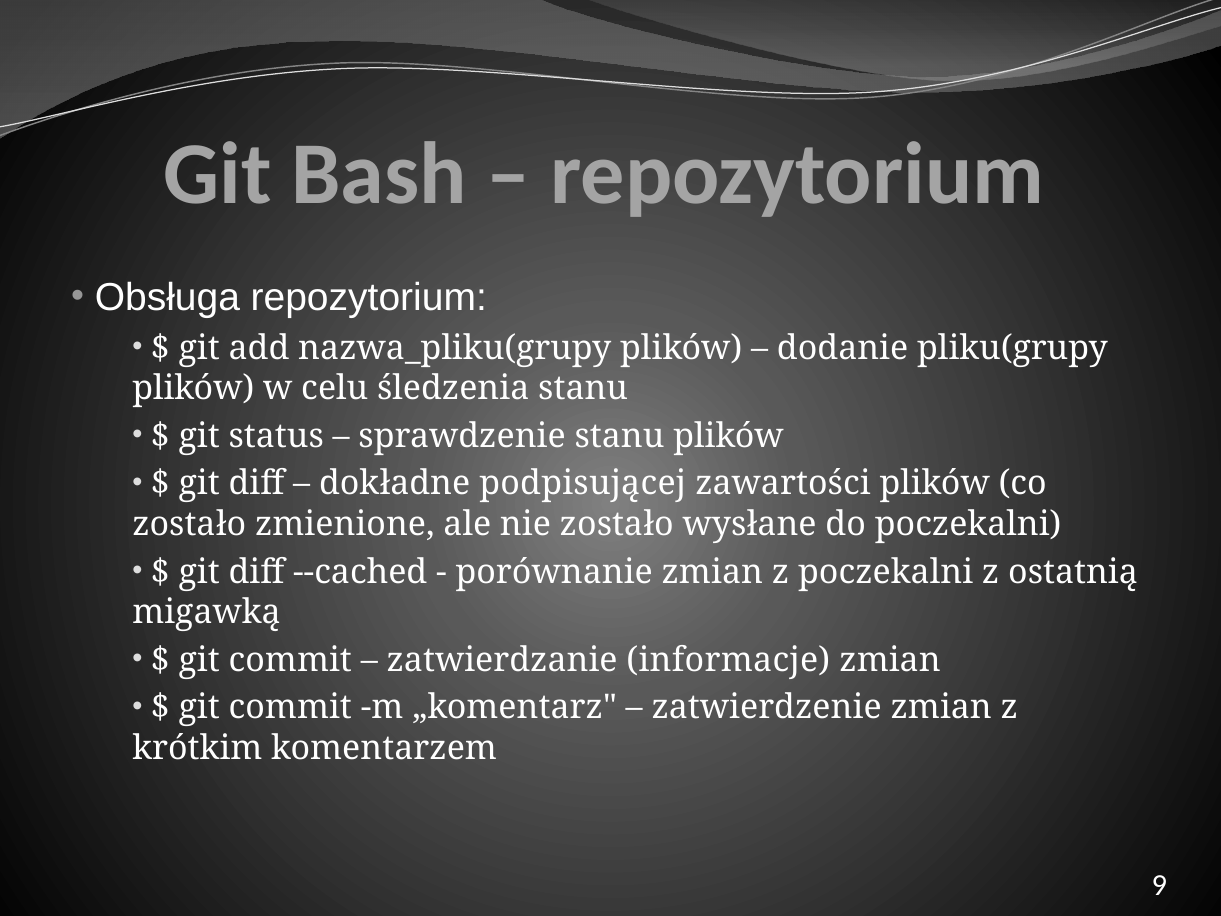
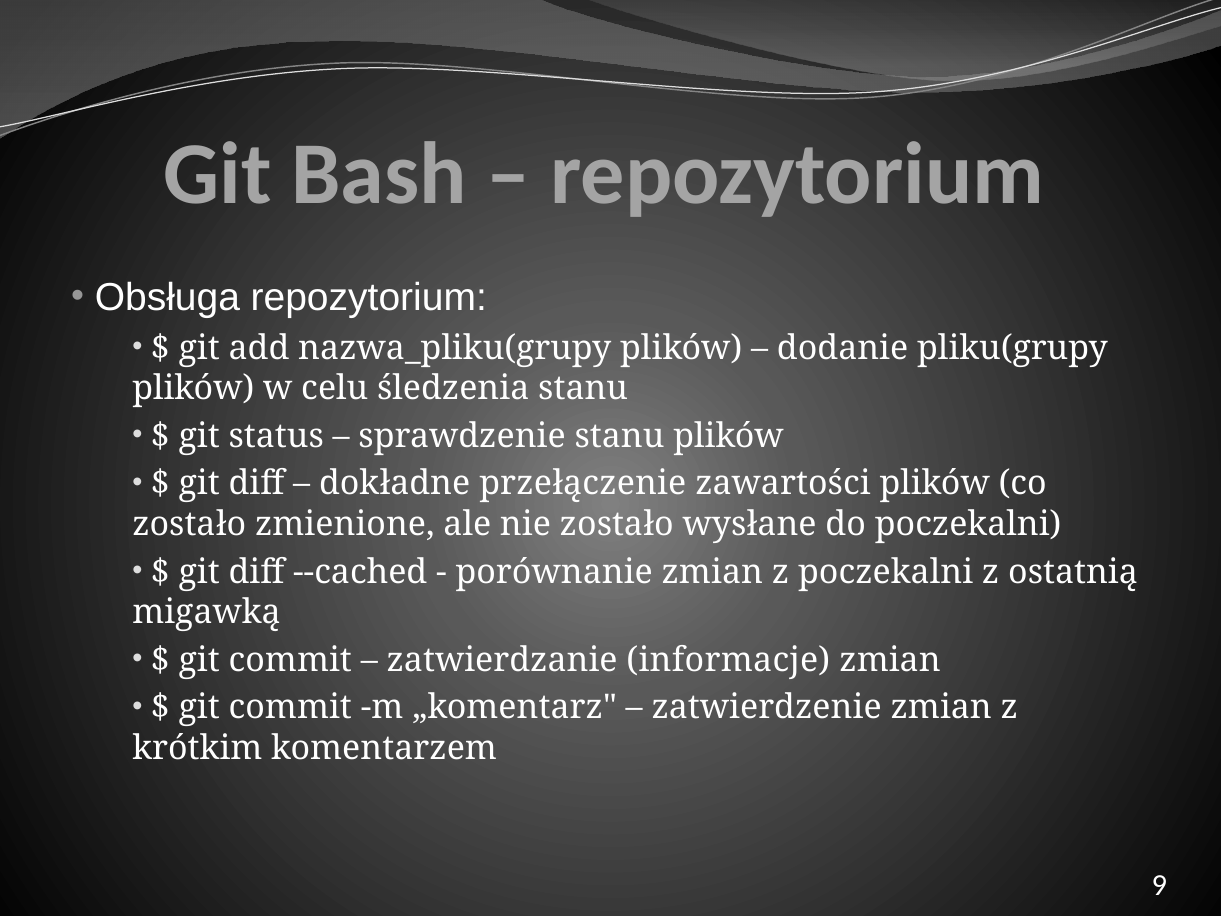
podpisującej: podpisującej -> przełączenie (583, 484)
